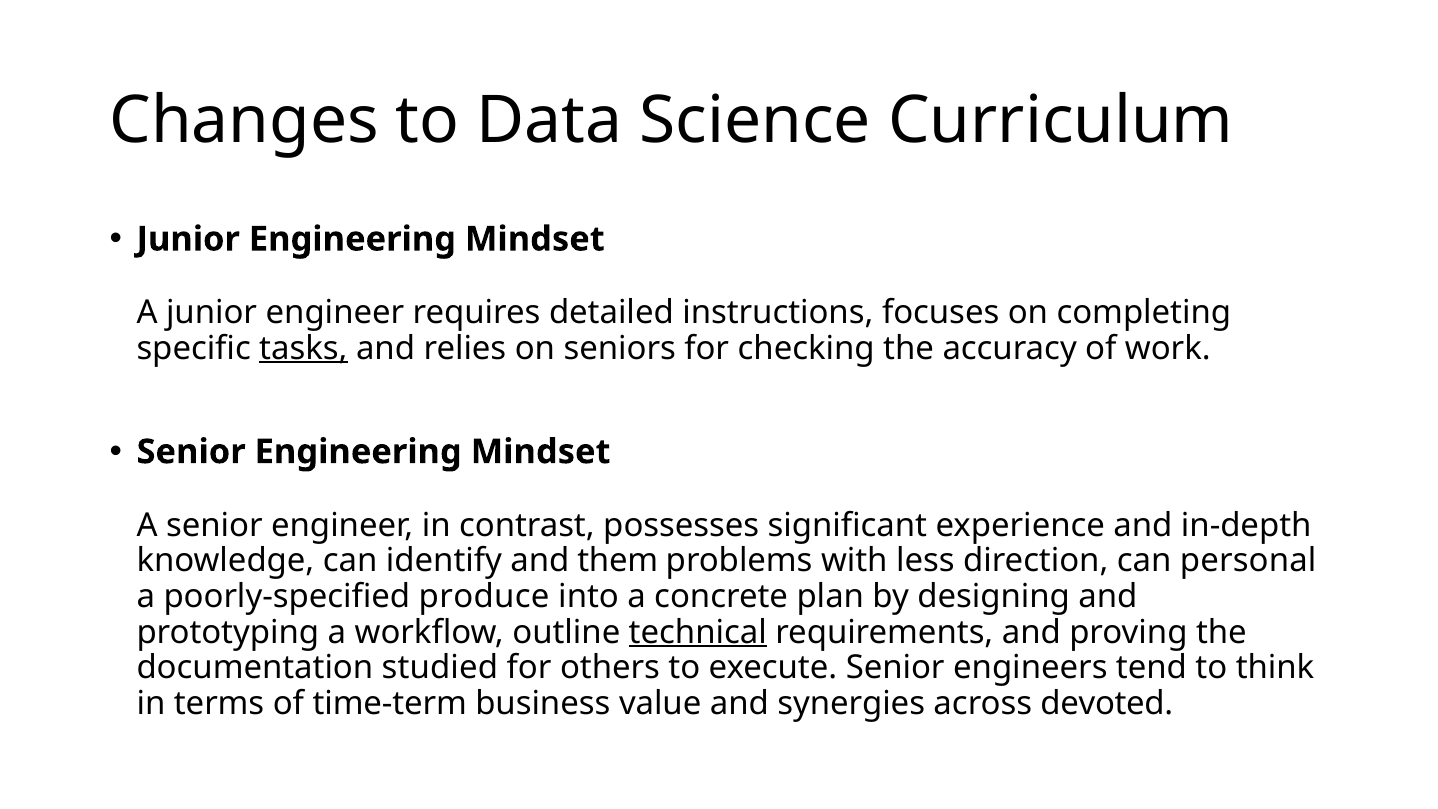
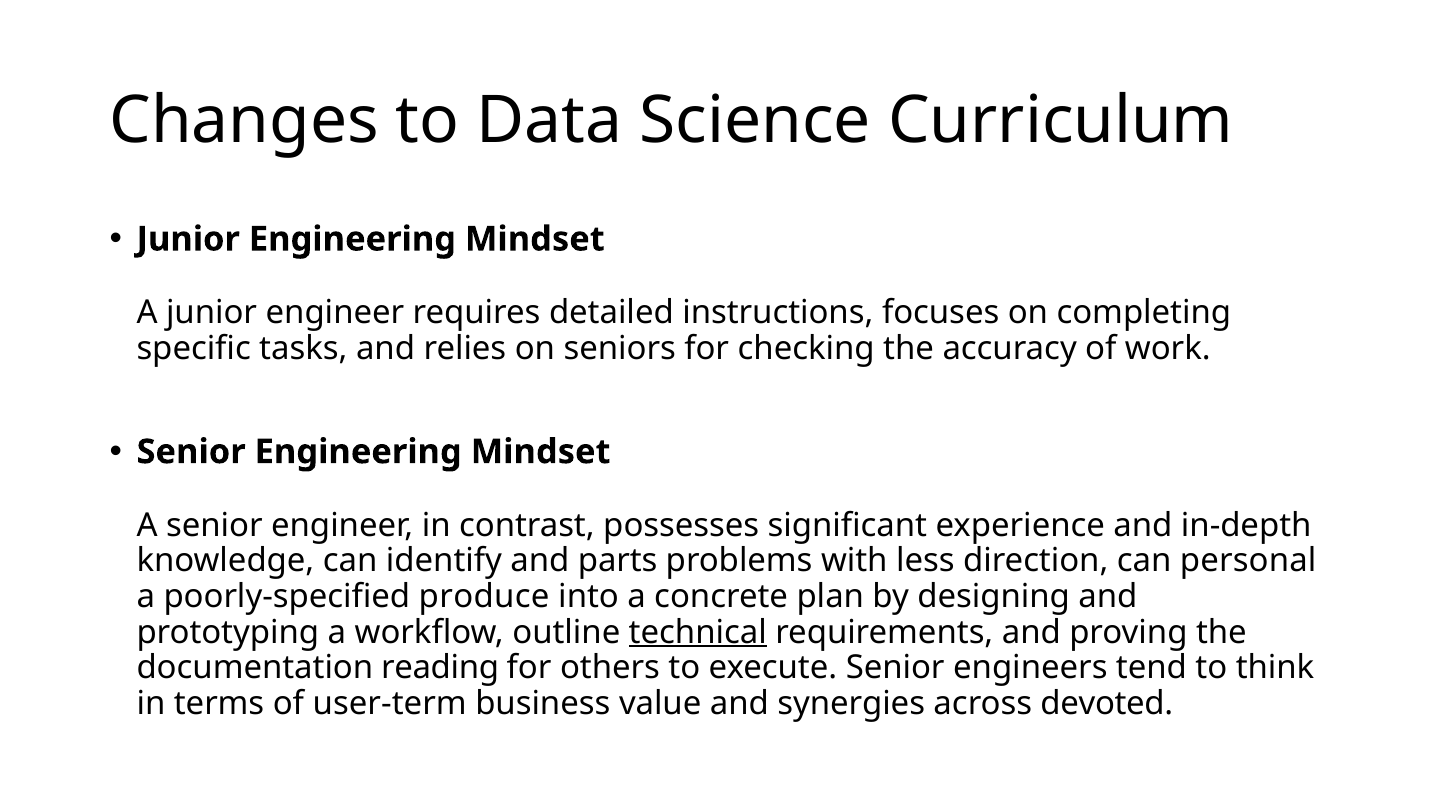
tasks underline: present -> none (303, 348)
them: them -> parts (618, 561)
studied: studied -> reading (440, 668)
time-term: time-term -> user-term (390, 703)
